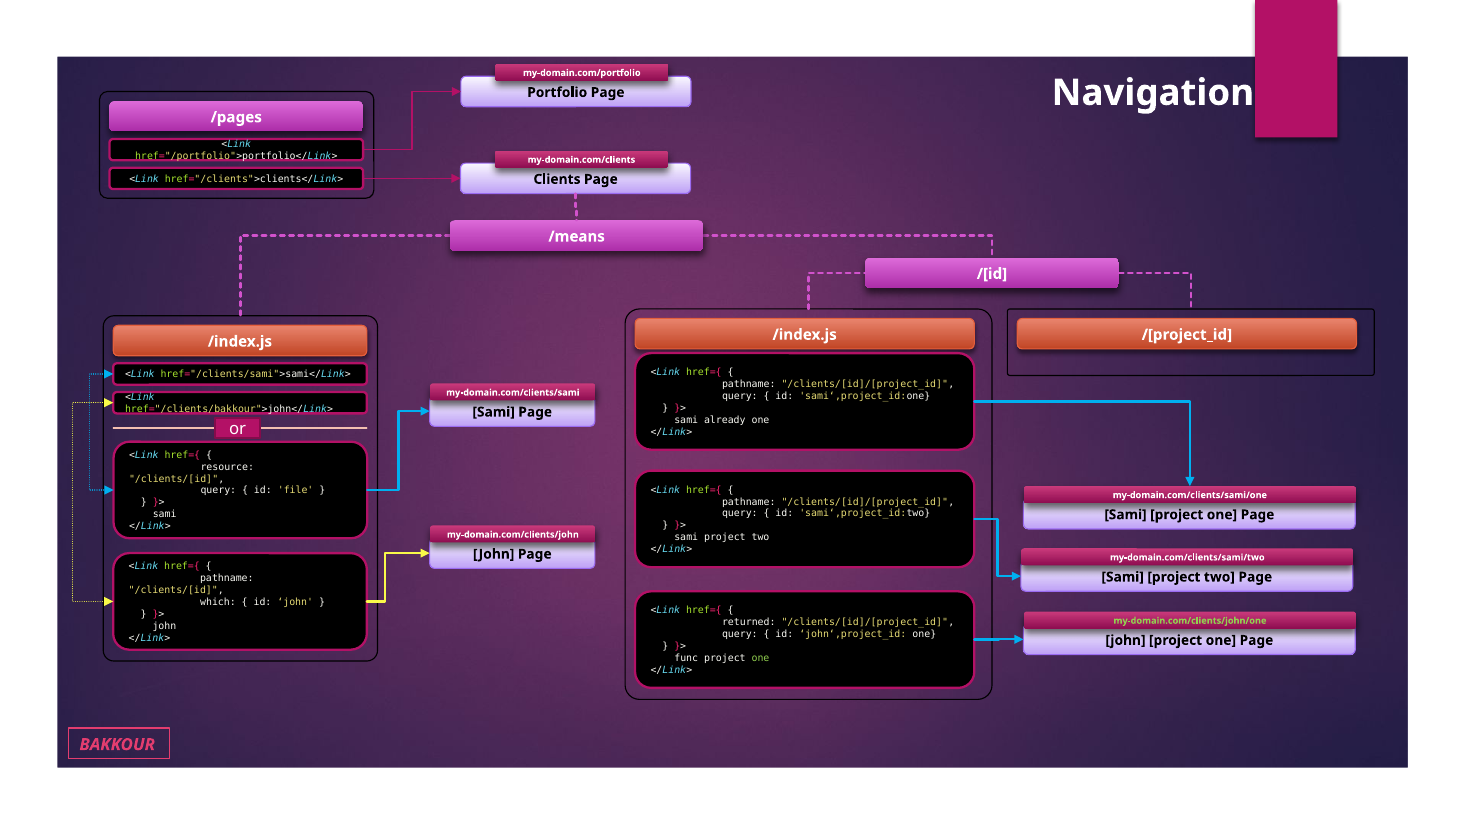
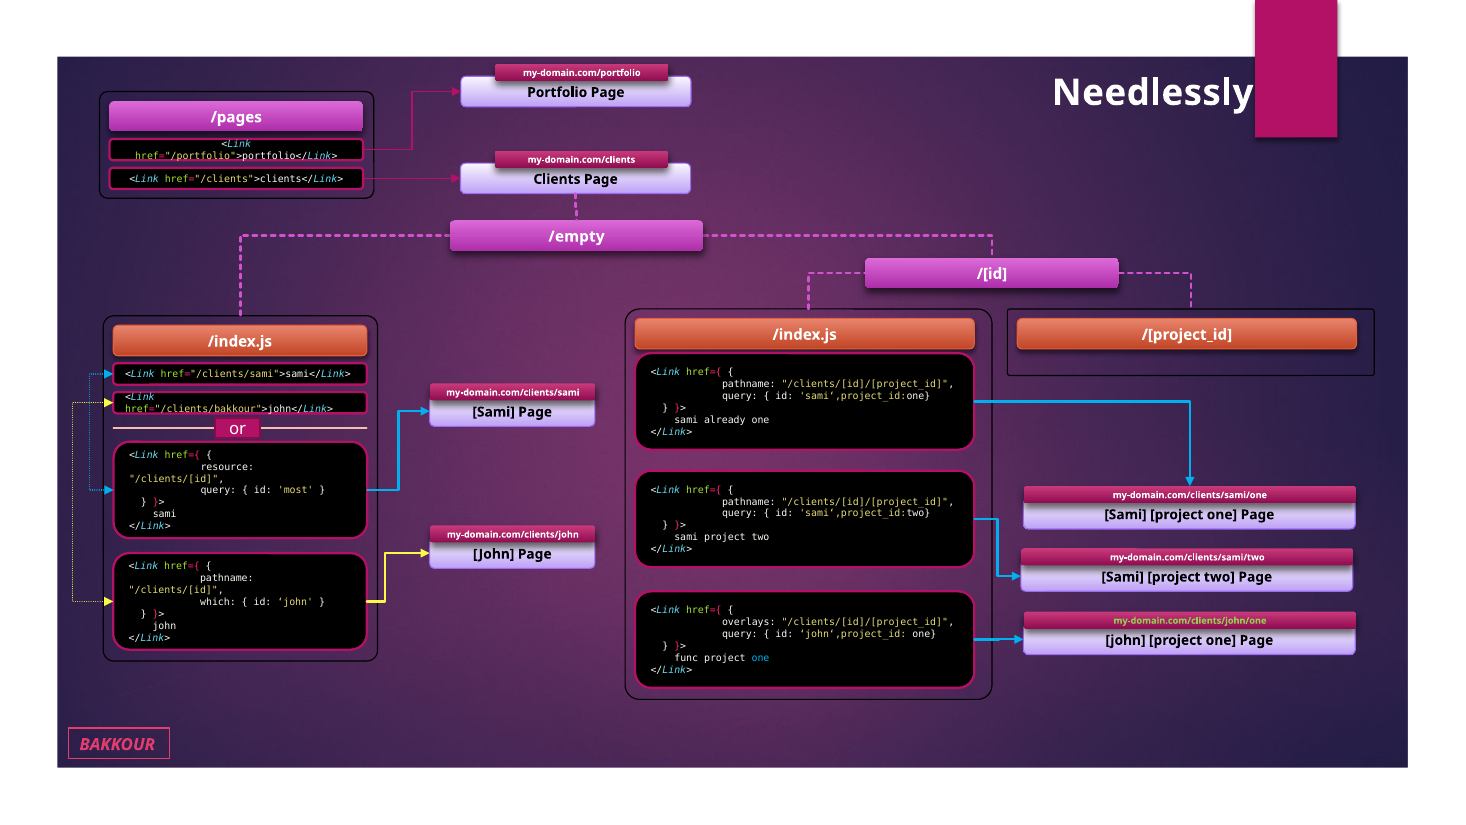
Navigation: Navigation -> Needlessly (1153, 93)
/means: /means -> /empty (576, 236)
file: file -> most (296, 490)
returned: returned -> overlays (749, 622)
one colour: light green -> light blue (760, 658)
